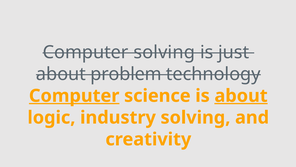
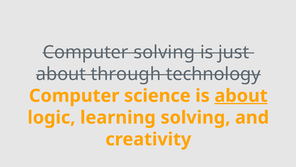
problem: problem -> through (126, 74)
Computer underline: present -> none (74, 96)
industry: industry -> learning (118, 117)
